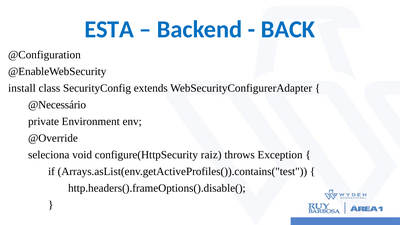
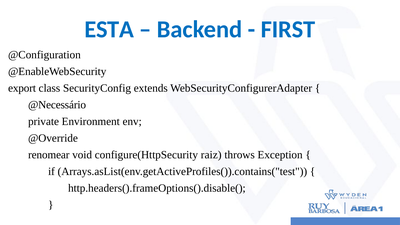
BACK: BACK -> FIRST (288, 29)
install: install -> export (22, 88)
seleciona: seleciona -> renomear (49, 155)
